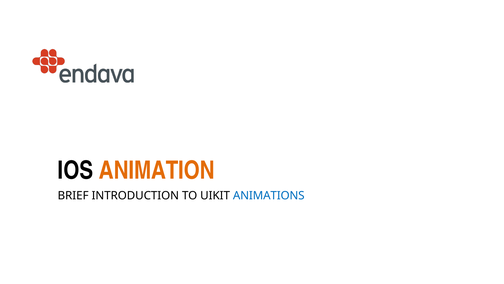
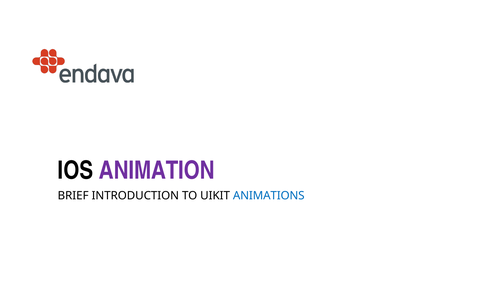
ANIMATION colour: orange -> purple (157, 170)
